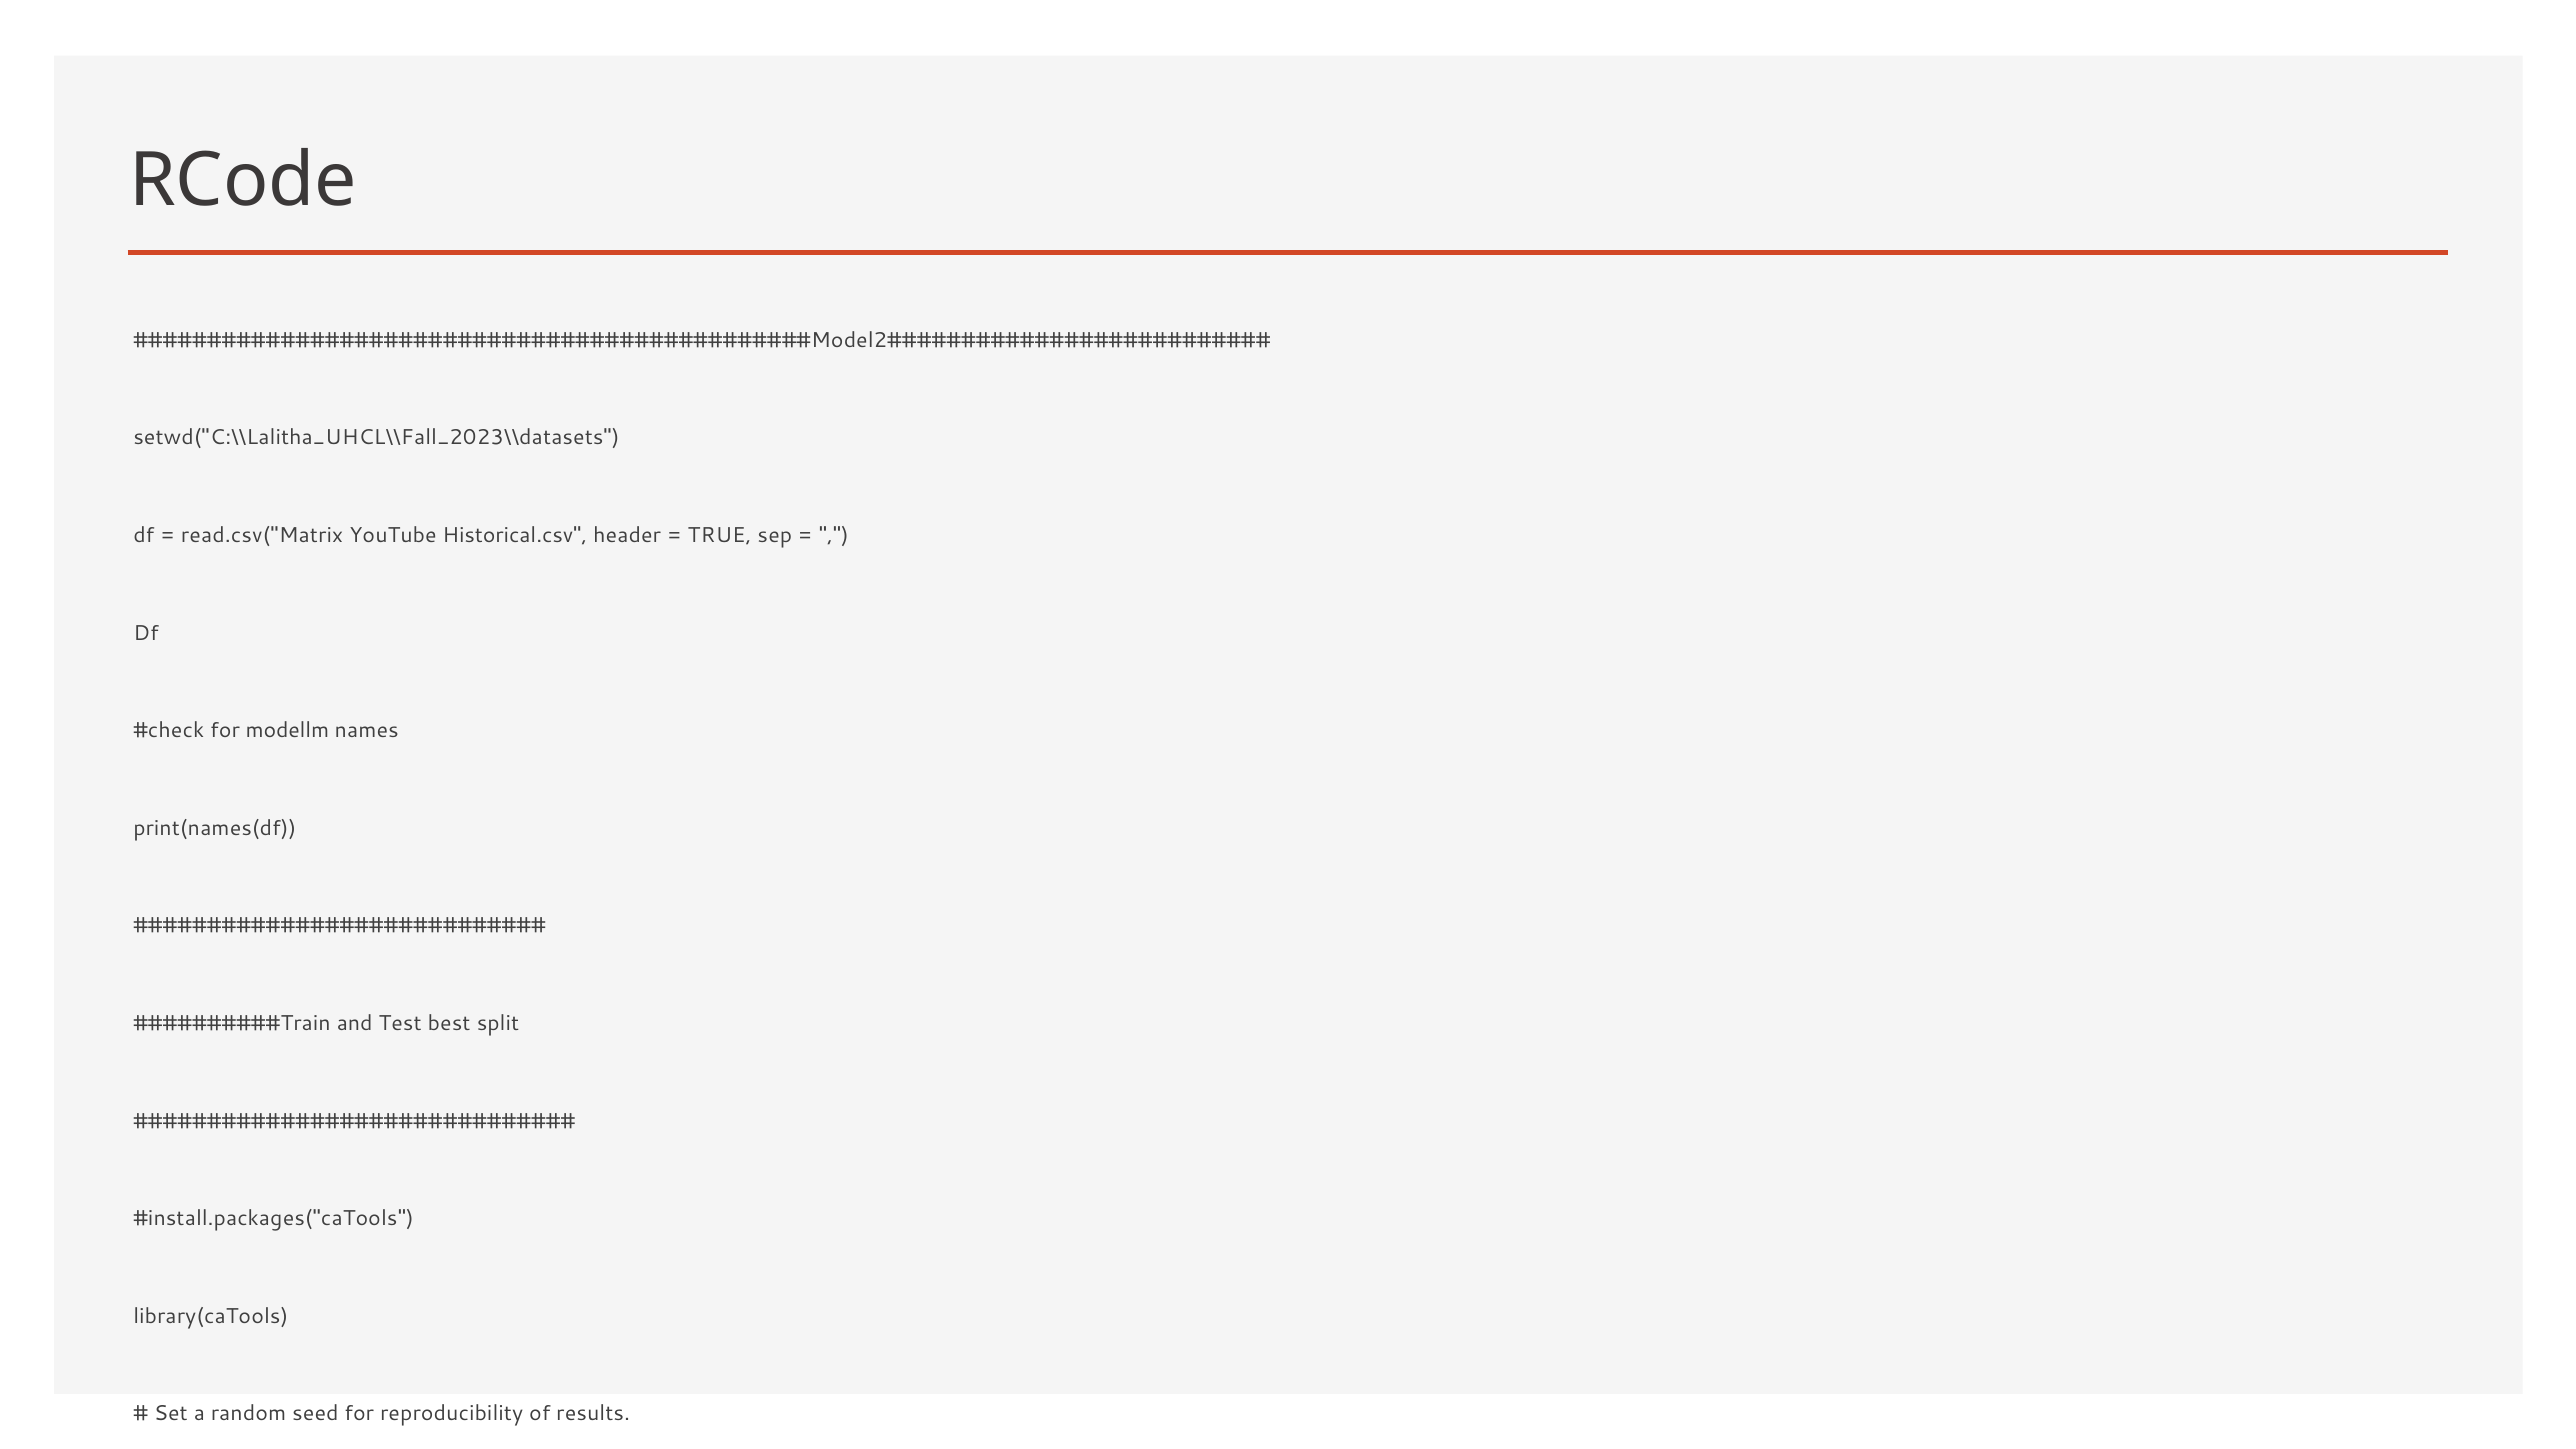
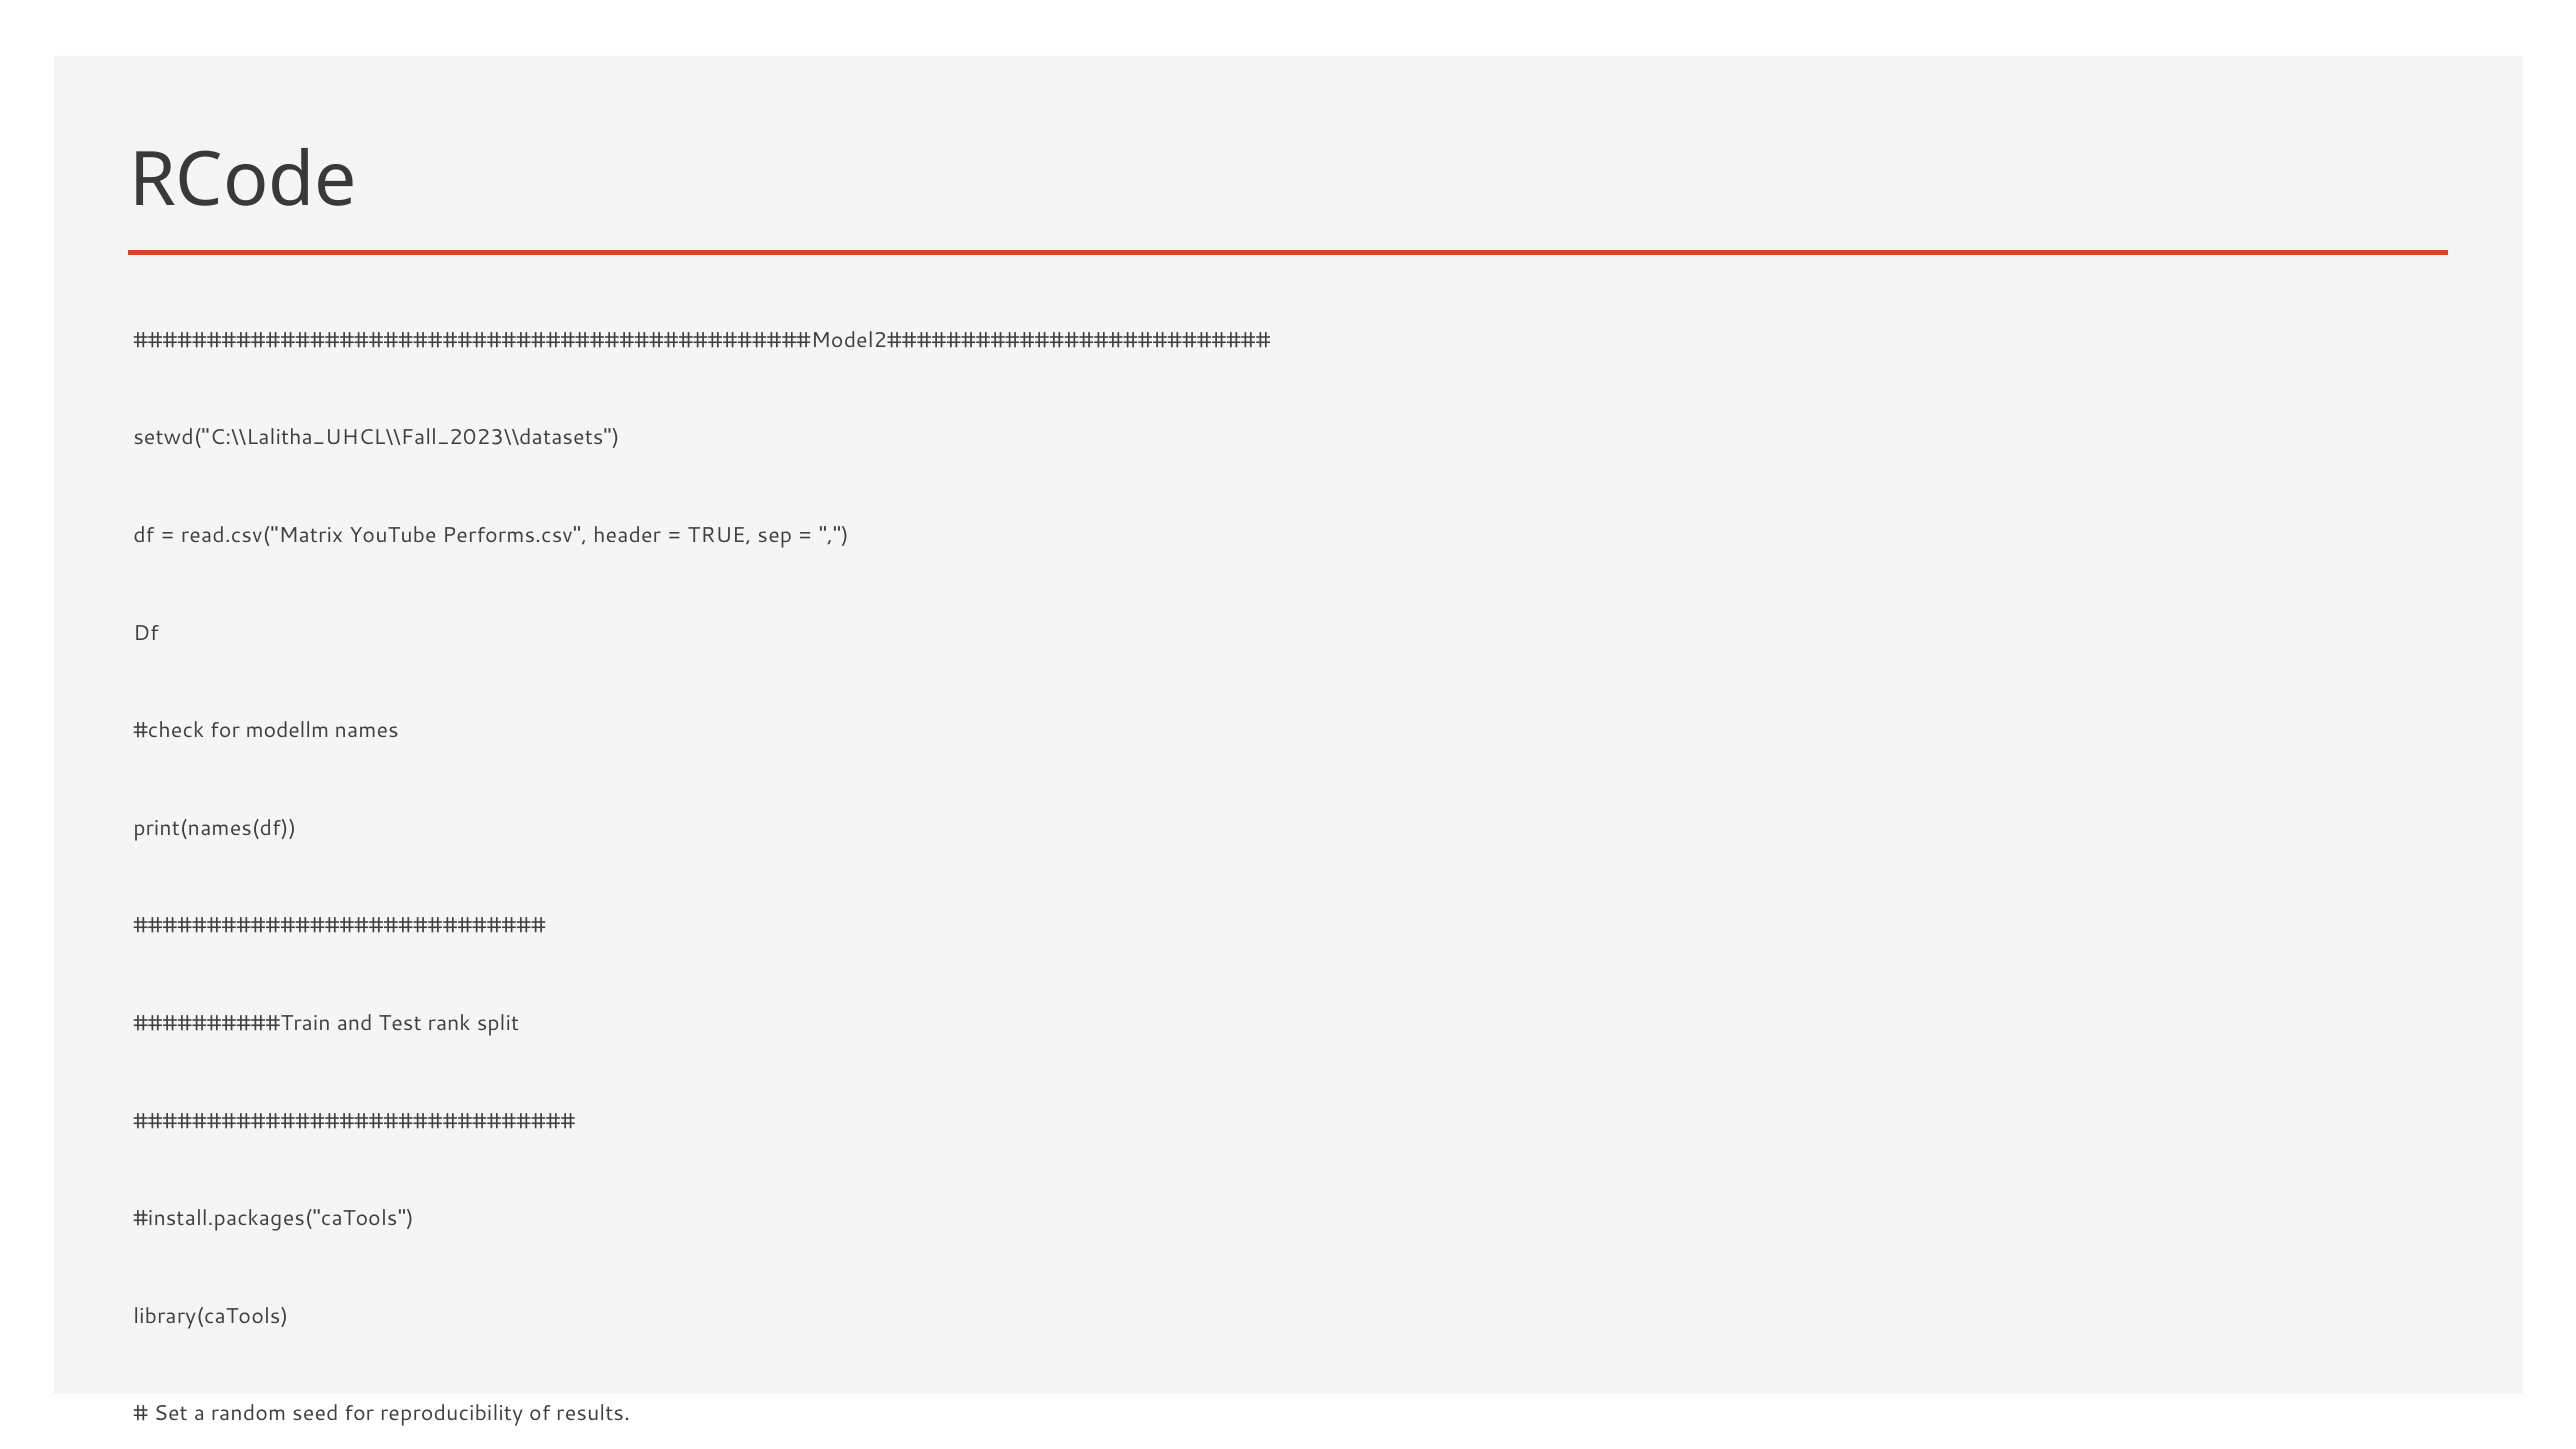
Historical.csv: Historical.csv -> Performs.csv (515, 535)
Test best: best -> rank (449, 1023)
